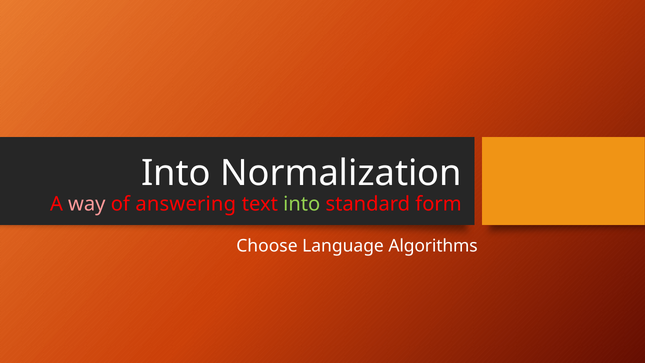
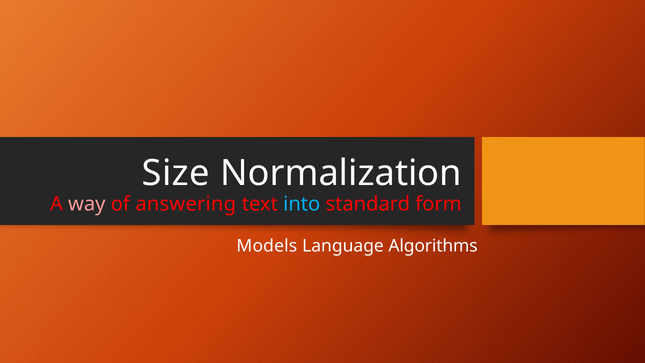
Into: Into -> Size (176, 173)
into colour: light green -> light blue (302, 204)
Choose: Choose -> Models (267, 246)
